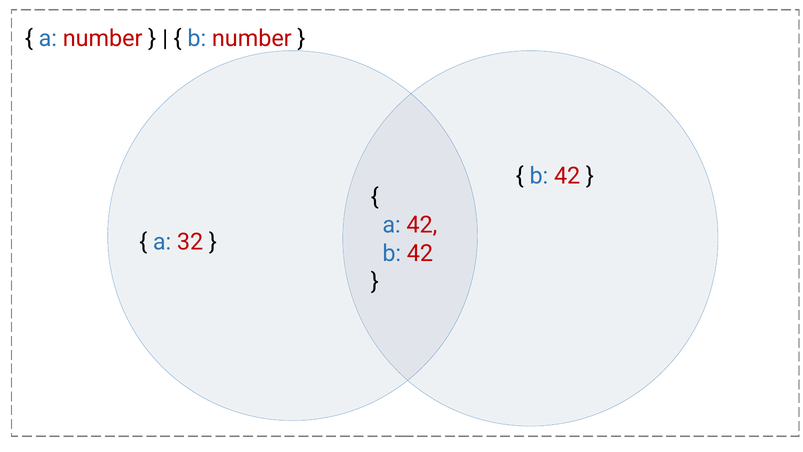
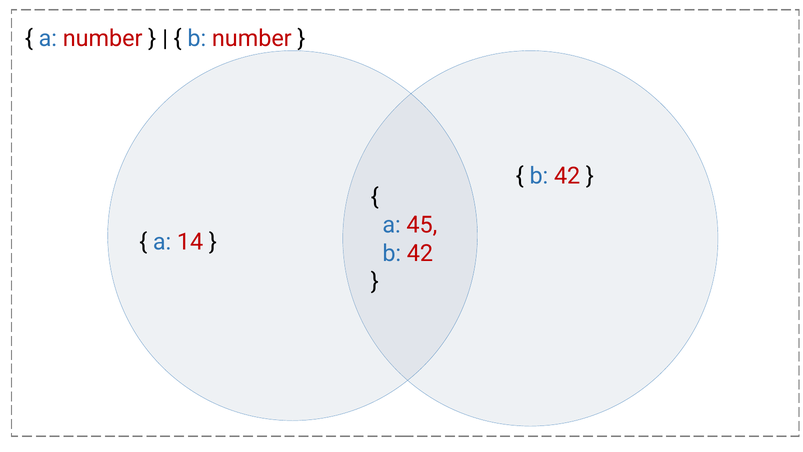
a 42: 42 -> 45 (422, 225)
32: 32 -> 14 (190, 242)
